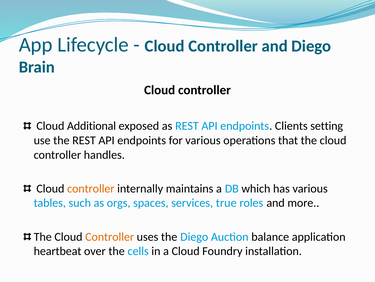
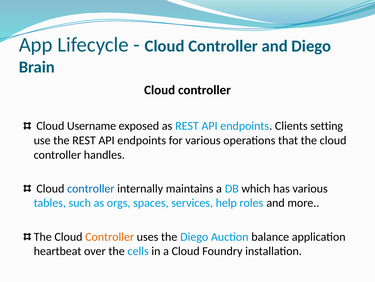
Additional: Additional -> Username (92, 126)
controller colour: orange -> blue (91, 188)
true: true -> help (226, 202)
